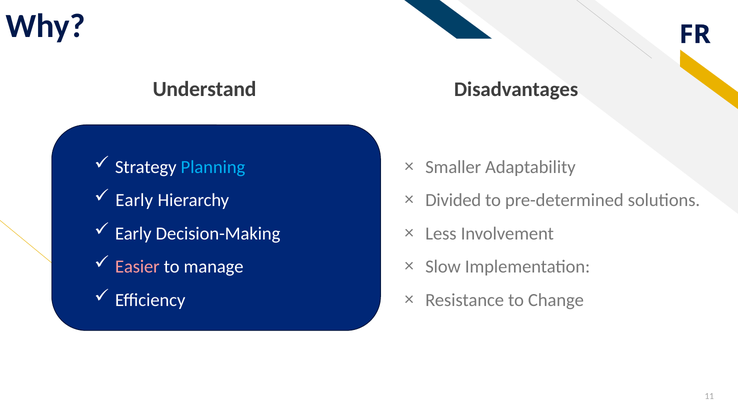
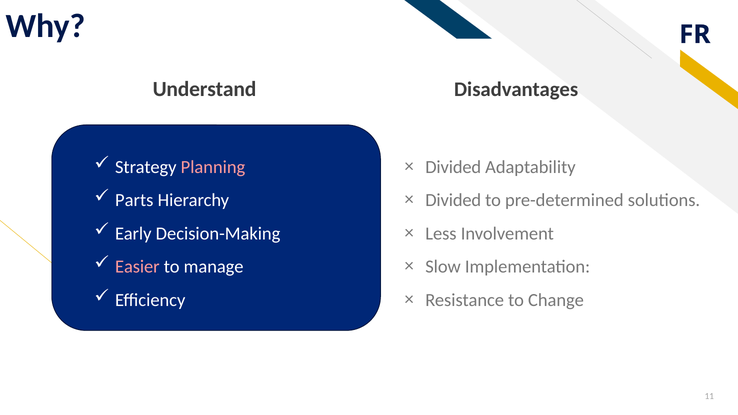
Planning colour: light blue -> pink (213, 167)
Smaller: Smaller -> Divided (453, 167)
Early: Early -> Parts (134, 200)
